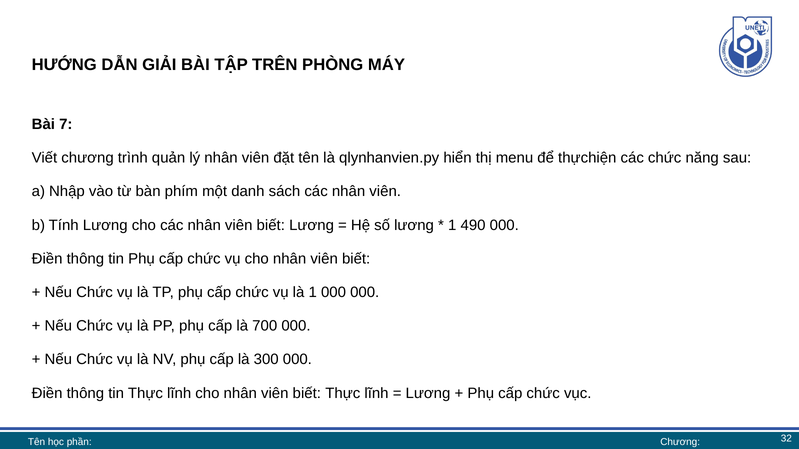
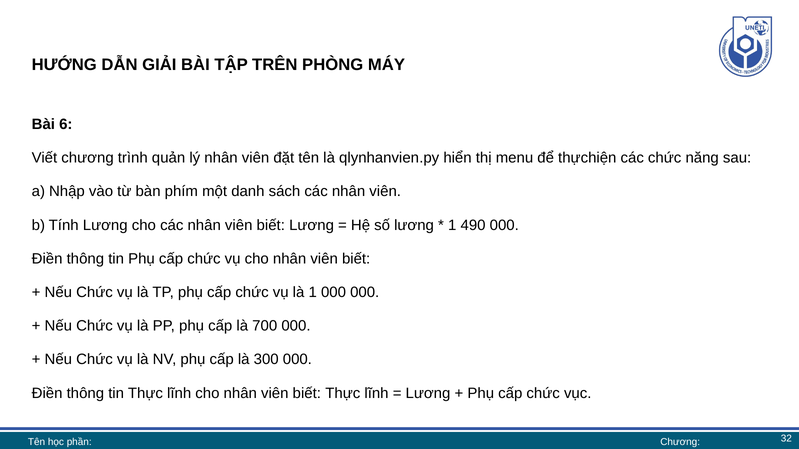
7: 7 -> 6 (66, 124)
